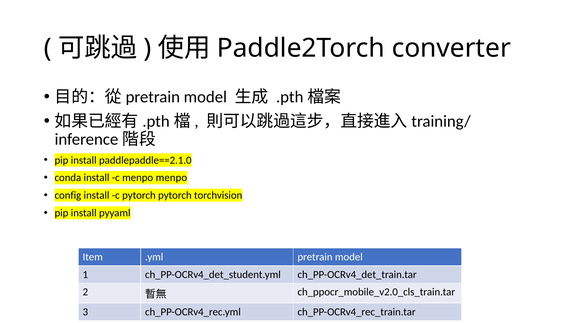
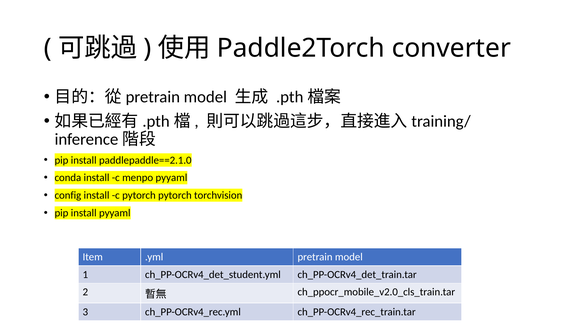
menpo menpo: menpo -> pyyaml (171, 178)
